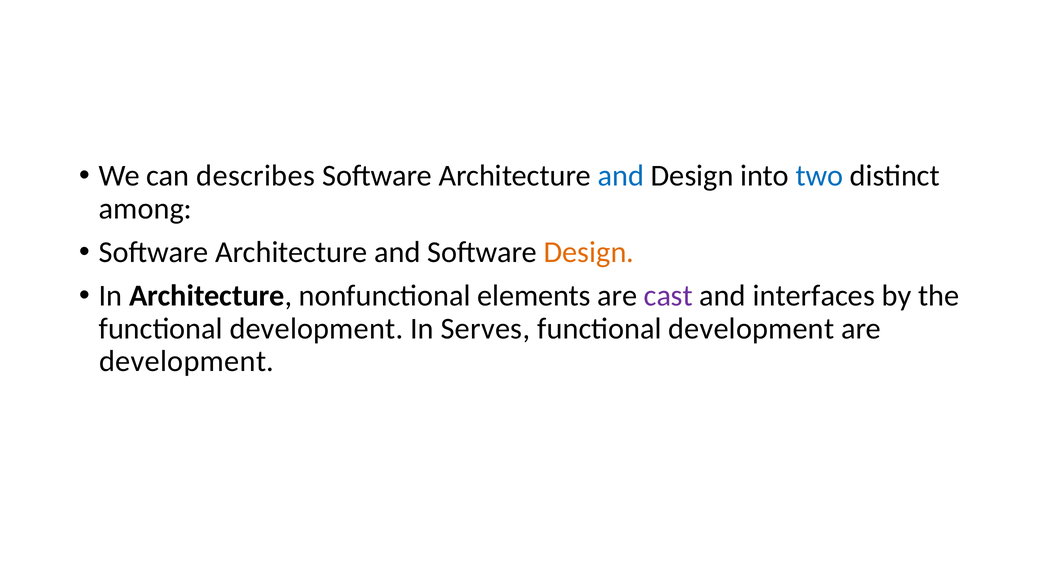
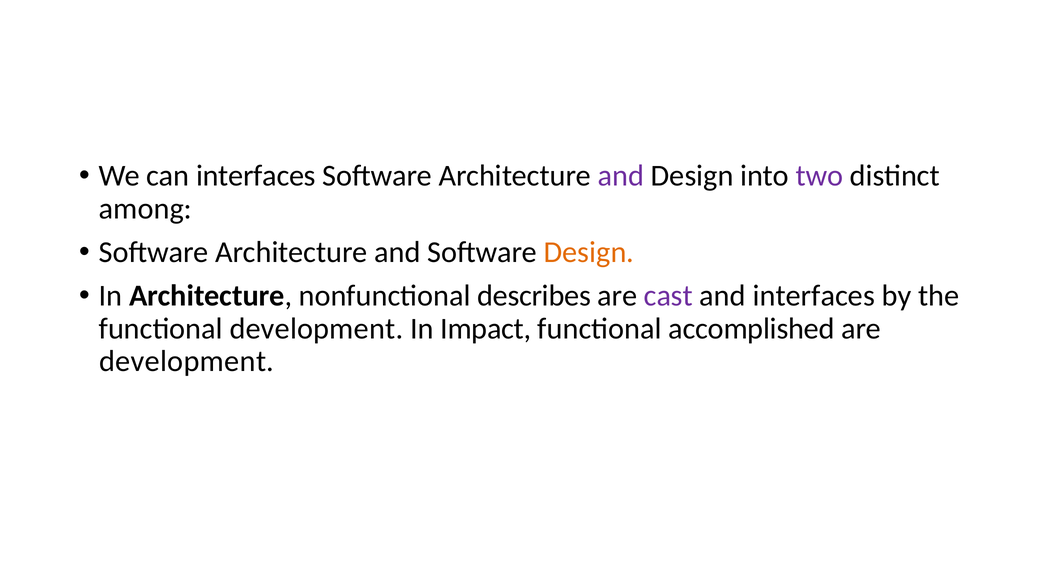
can describes: describes -> interfaces (256, 176)
and colour: blue -> purple (621, 176)
two colour: blue -> purple (819, 176)
elements: elements -> describes (534, 296)
Serves: Serves -> Impact (486, 329)
development: development -> accomplished (751, 329)
